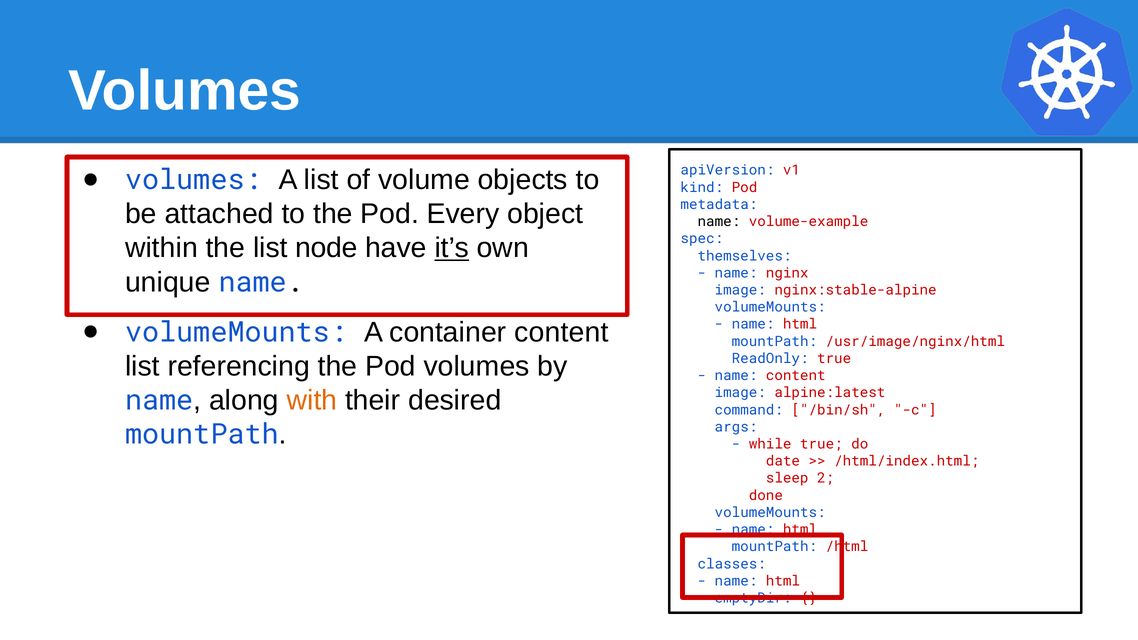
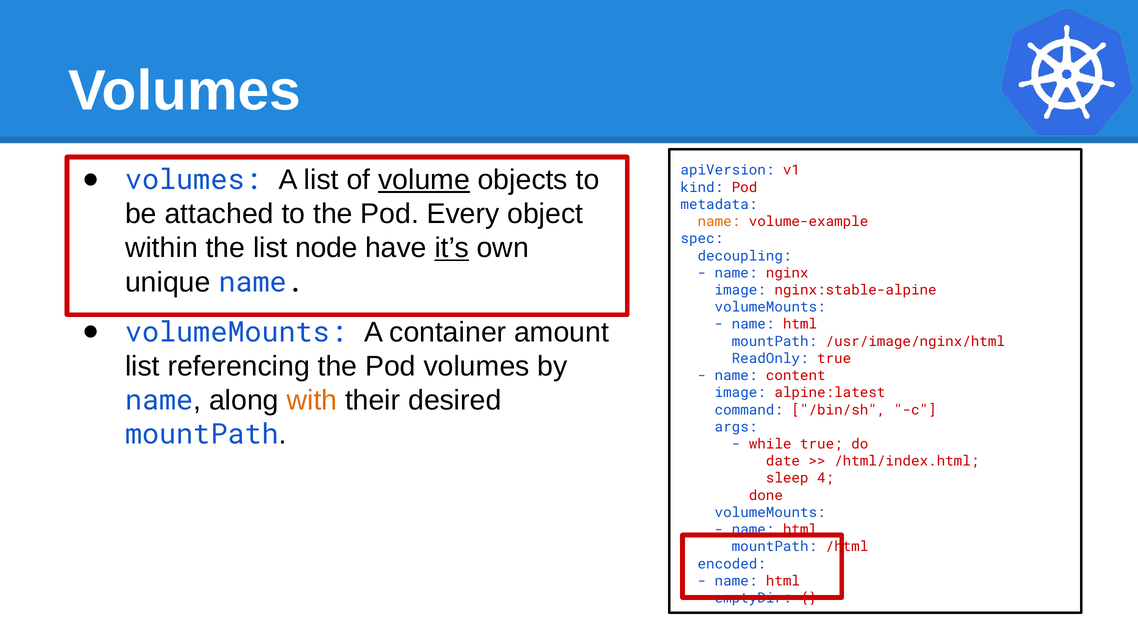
volume underline: none -> present (424, 180)
name colour: black -> orange (719, 222)
themselves: themselves -> decoupling (745, 256)
container content: content -> amount (562, 332)
2: 2 -> 4 (826, 478)
classes: classes -> encoded (732, 564)
